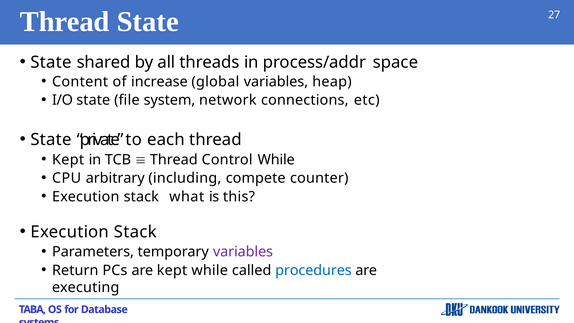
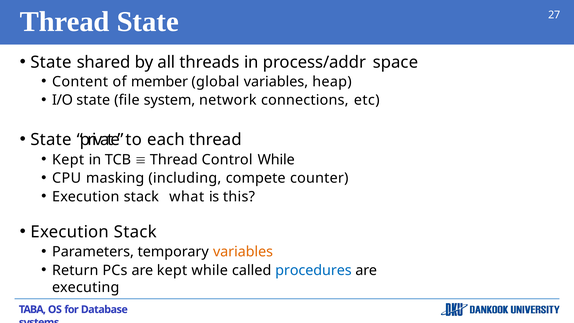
increase: increase -> member (159, 82)
arbitrary: arbitrary -> masking (115, 178)
variables colour: purple -> orange (243, 252)
